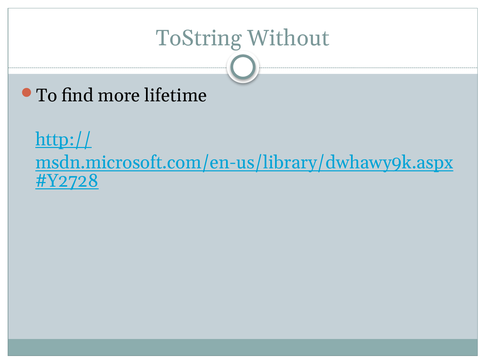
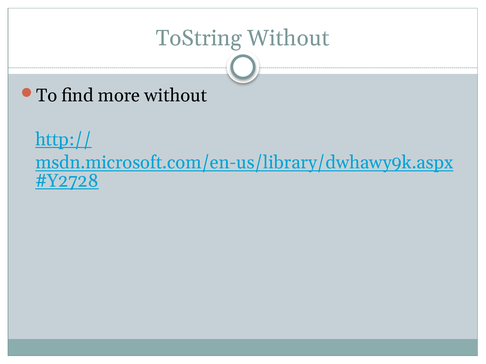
more lifetime: lifetime -> without (176, 96)
